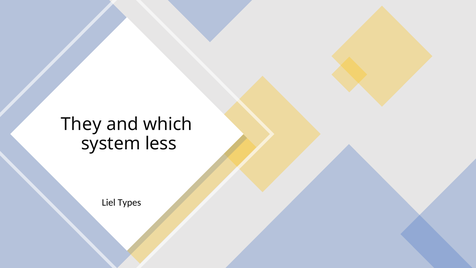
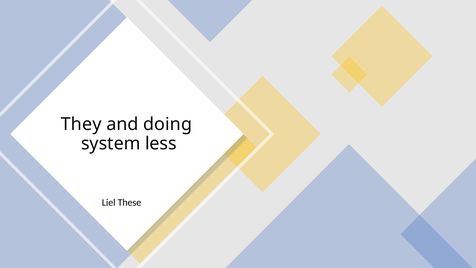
which: which -> doing (168, 124)
Types: Types -> These (129, 202)
